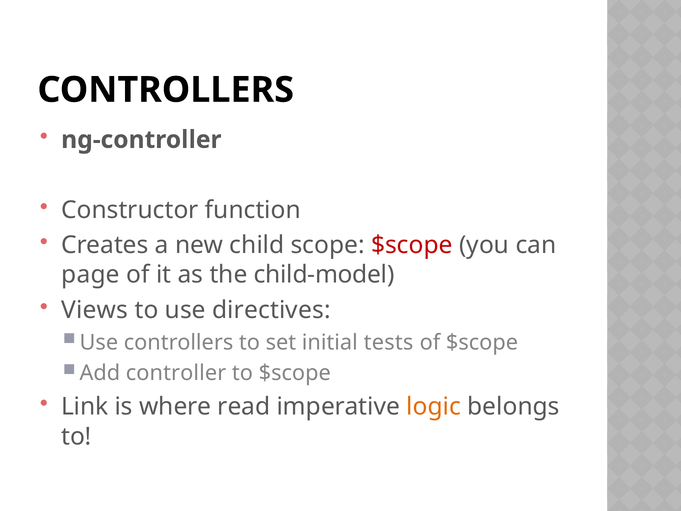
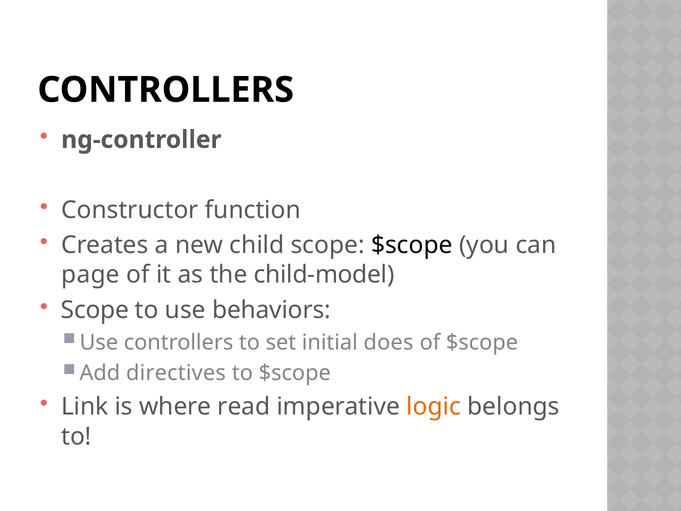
$scope colour: red -> black (412, 245)
Views: Views -> Scope (95, 310)
directives: directives -> behaviors (271, 310)
tests: tests -> does (389, 342)
controller: controller -> directives (176, 373)
